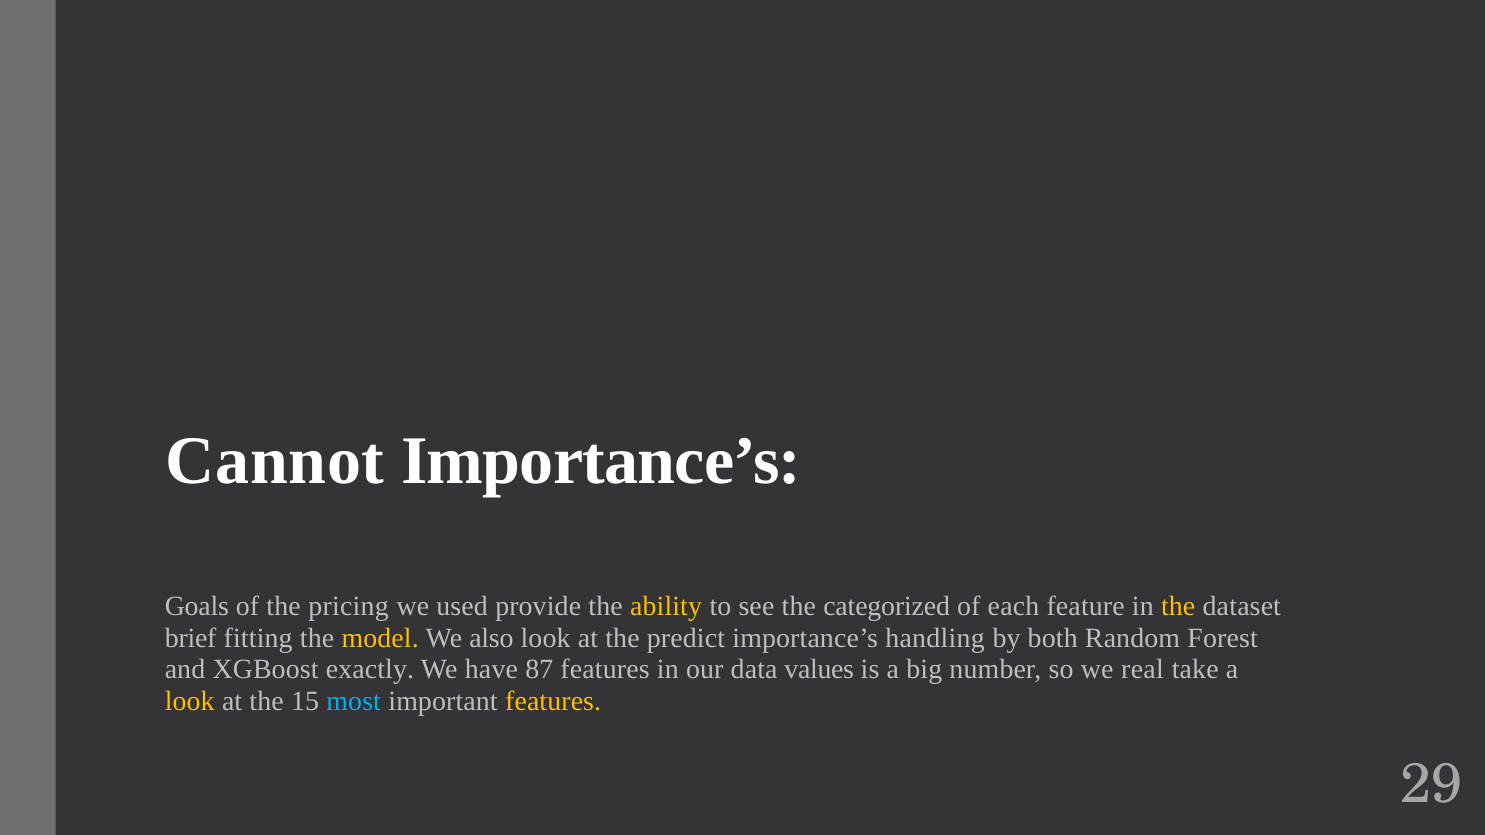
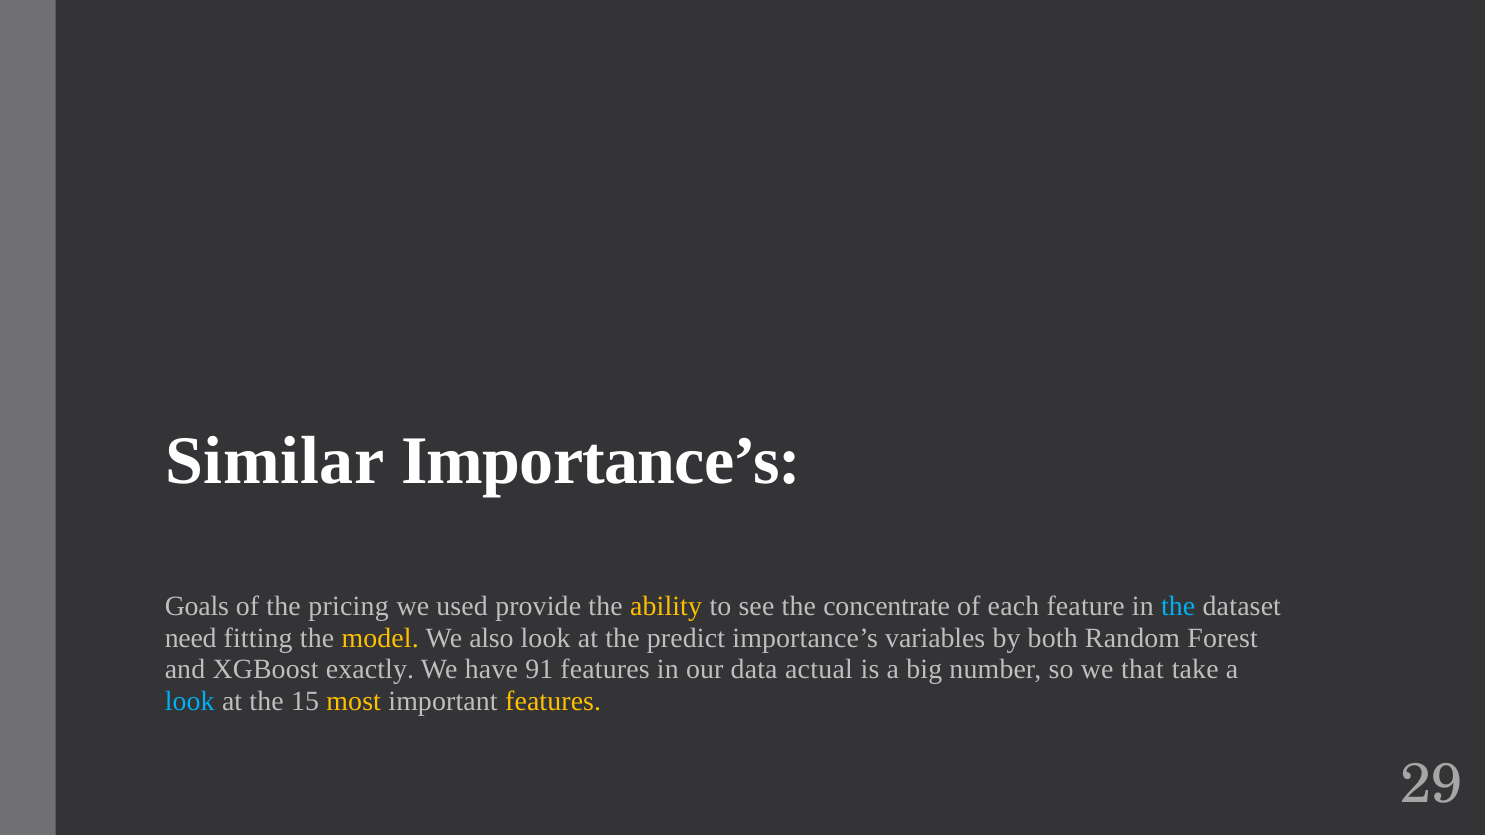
Cannot: Cannot -> Similar (275, 461)
categorized: categorized -> concentrate (887, 607)
the colour: yellow -> light blue (1178, 607)
brief: brief -> need (191, 638)
handling: handling -> variables (935, 638)
87: 87 -> 91 (539, 670)
values: values -> actual (819, 670)
real: real -> that (1142, 670)
look colour: yellow -> light blue (190, 702)
most colour: light blue -> yellow (354, 702)
